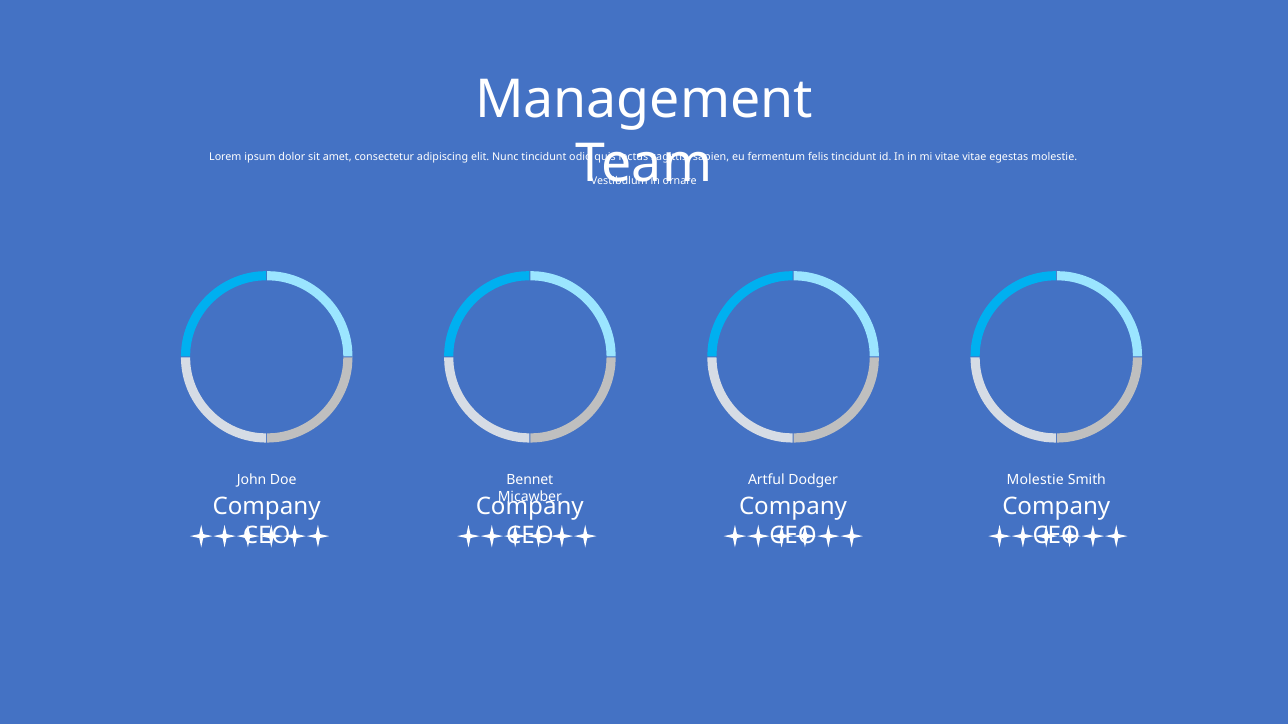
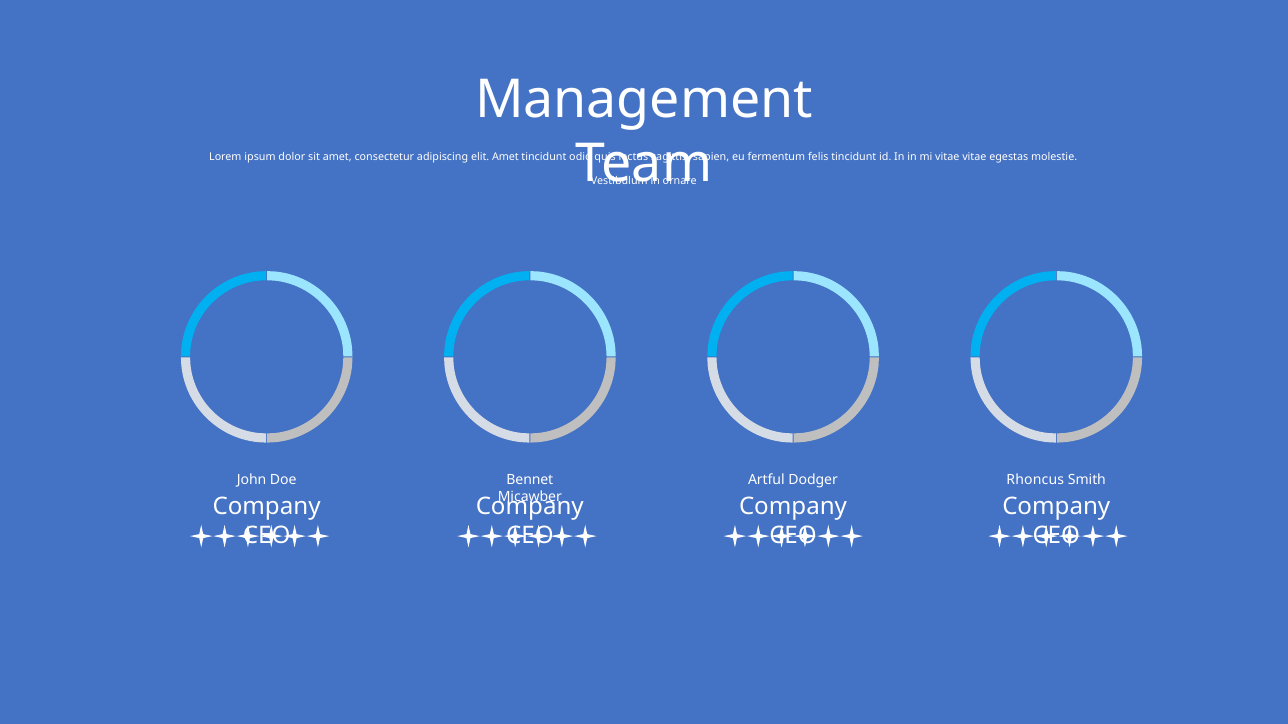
elit Nunc: Nunc -> Amet (505, 157)
Dodger Molestie: Molestie -> Rhoncus (1035, 480)
